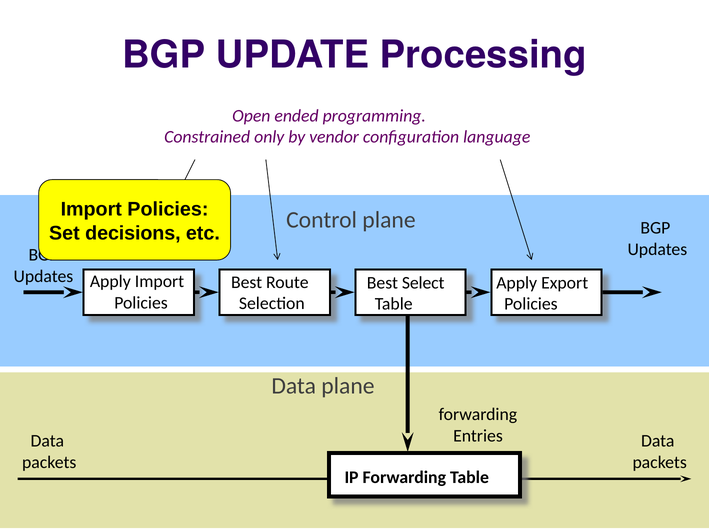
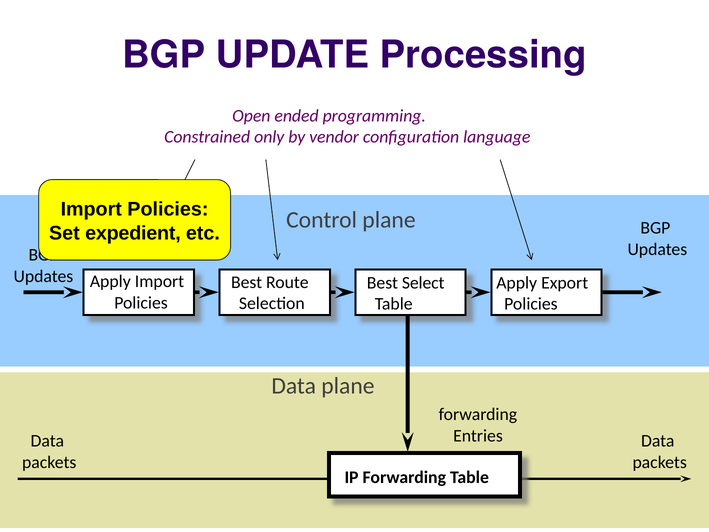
decisions: decisions -> expedient (133, 233)
